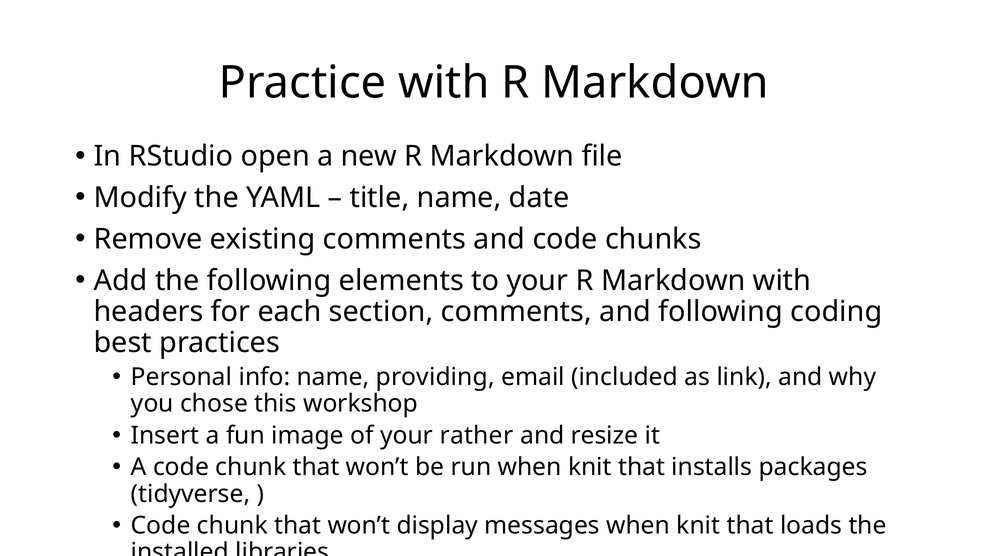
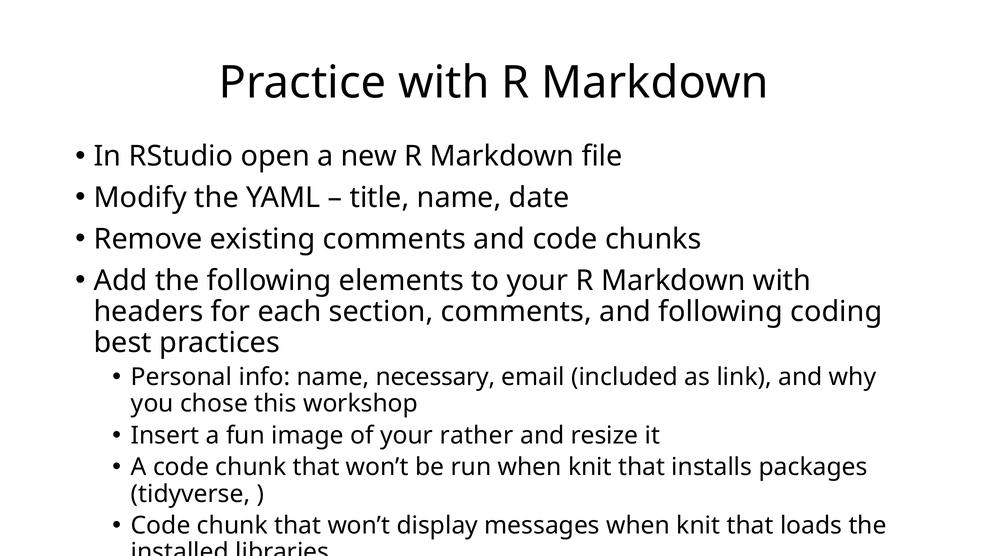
providing: providing -> necessary (435, 377)
